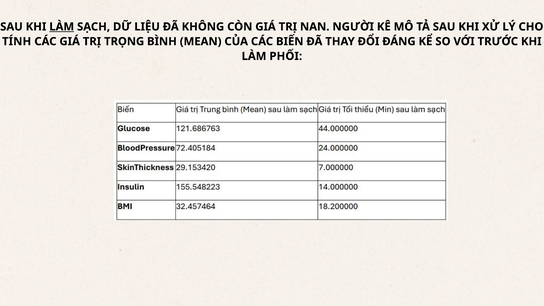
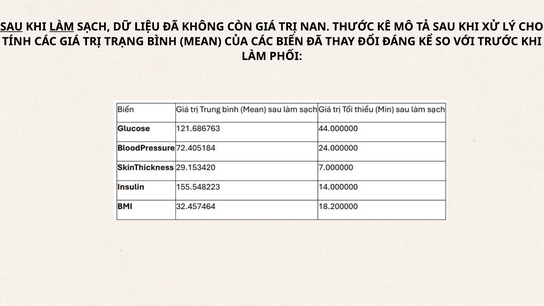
SAU underline: none -> present (11, 27)
NGƯỜI: NGƯỜI -> THƯỚC (353, 27)
TRỌNG: TRỌNG -> TRẠNG (124, 41)
